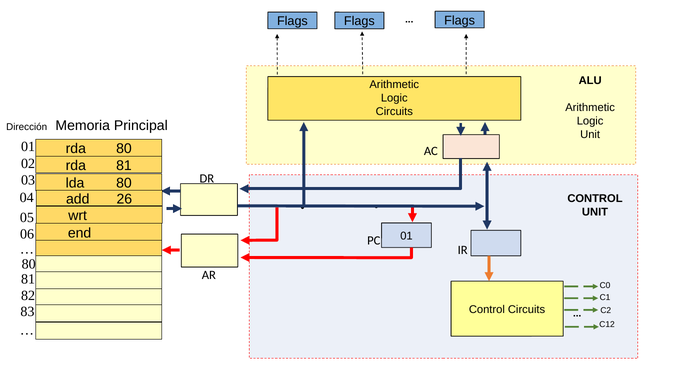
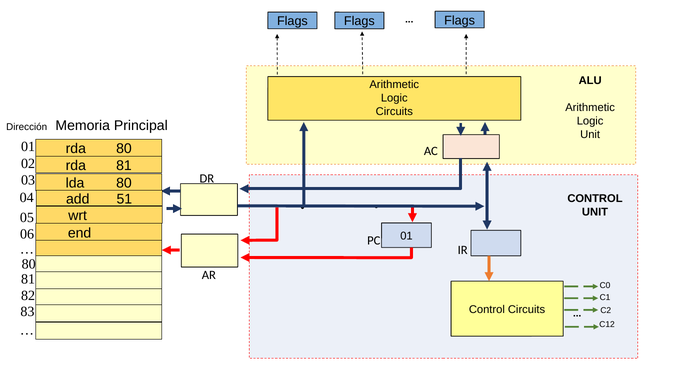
26: 26 -> 51 (124, 199)
